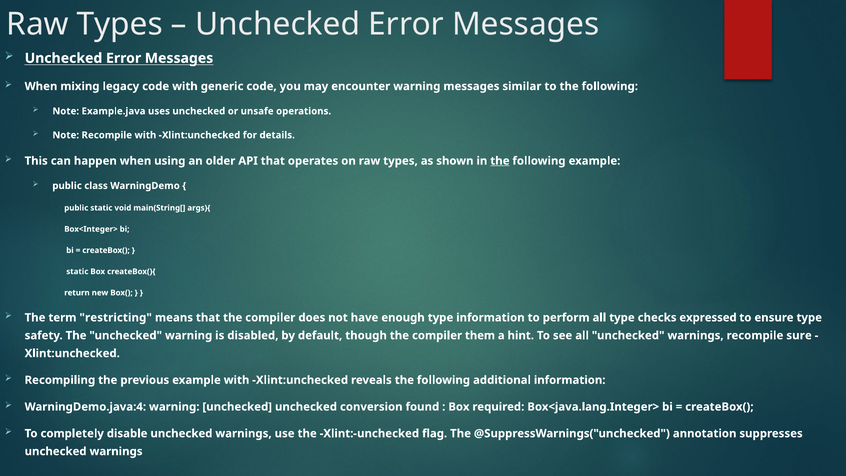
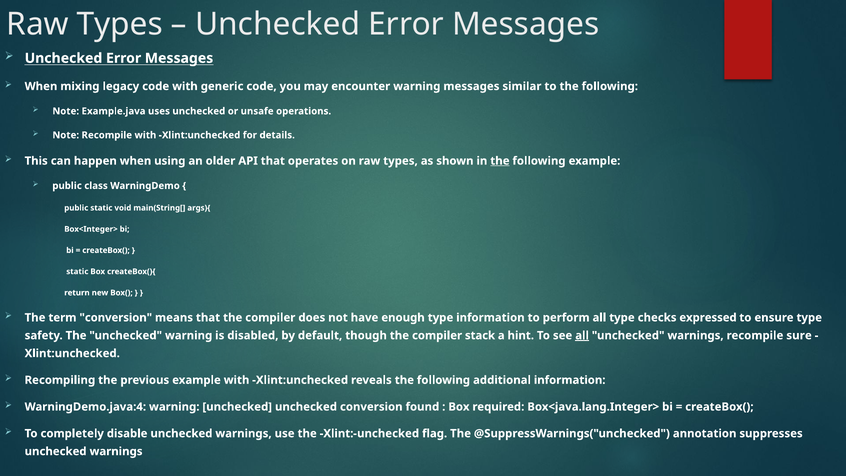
term restricting: restricting -> conversion (116, 318)
them: them -> stack (480, 335)
all underline: none -> present (582, 335)
